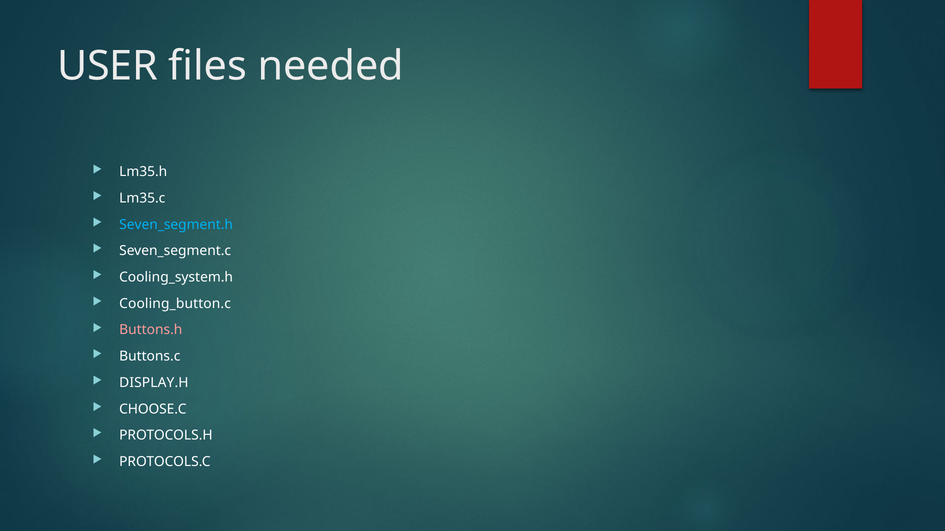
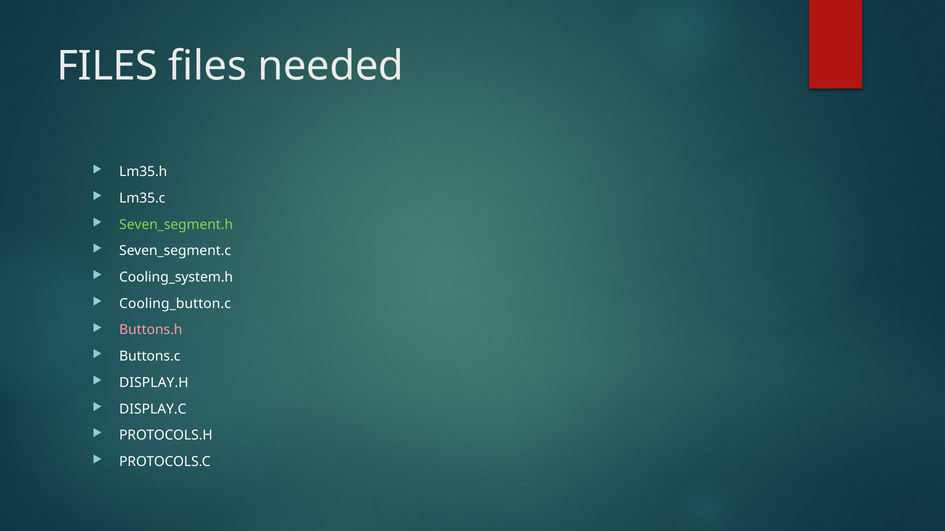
USER: USER -> FILES (108, 66)
Seven_segment.h colour: light blue -> light green (176, 225)
CHOOSE.C: CHOOSE.C -> DISPLAY.C (153, 409)
